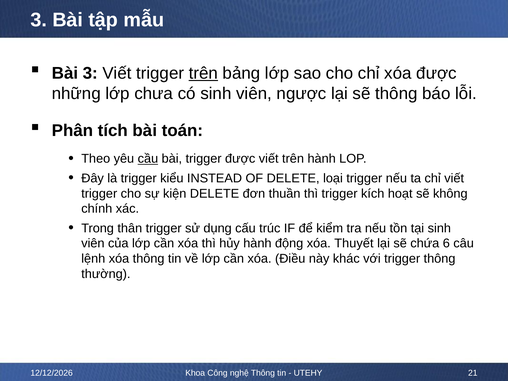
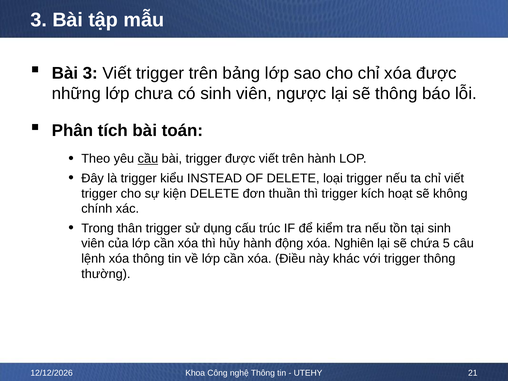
trên underline: present -> none (203, 73)
Thuyết: Thuyết -> Nghiên (354, 243)
6: 6 -> 5 (446, 243)
